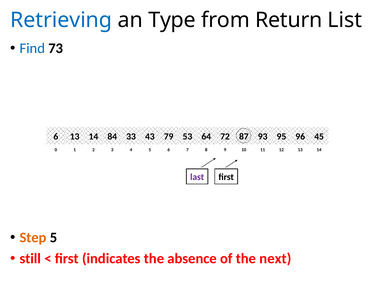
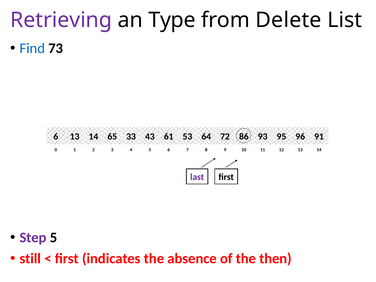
Retrieving colour: blue -> purple (61, 20)
Return: Return -> Delete (288, 20)
84: 84 -> 65 (112, 136)
79: 79 -> 61 (169, 136)
87: 87 -> 86 (244, 136)
45: 45 -> 91 (319, 136)
Step colour: orange -> purple (33, 238)
next: next -> then (276, 259)
